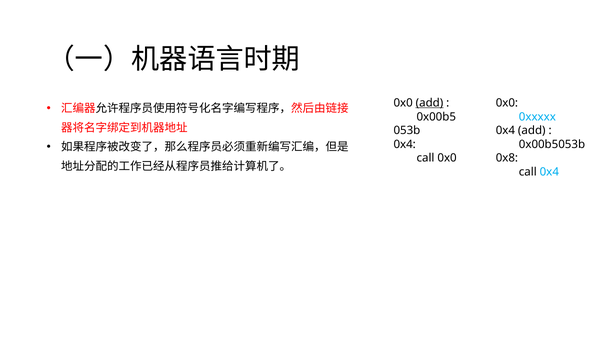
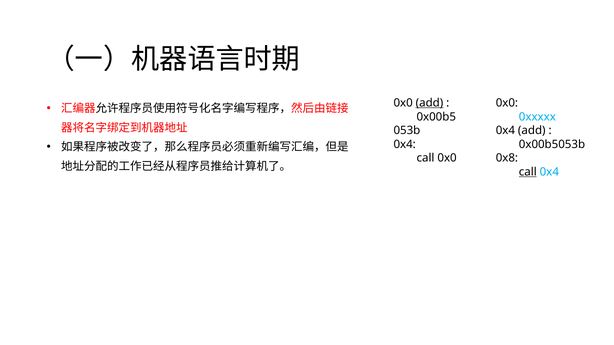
call underline: none -> present (528, 172)
